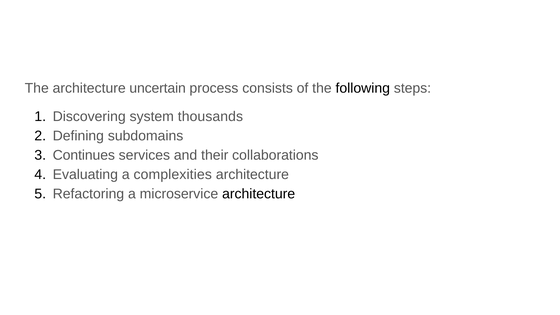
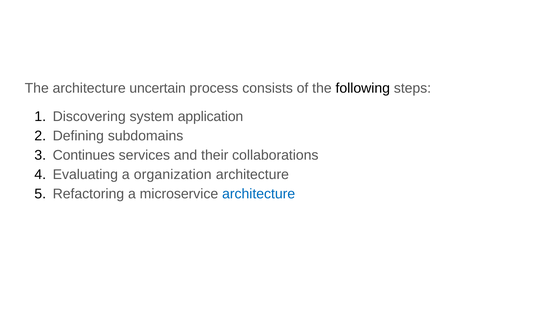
thousands: thousands -> application (211, 117)
complexities: complexities -> organization (173, 175)
architecture colour: black -> blue (259, 194)
